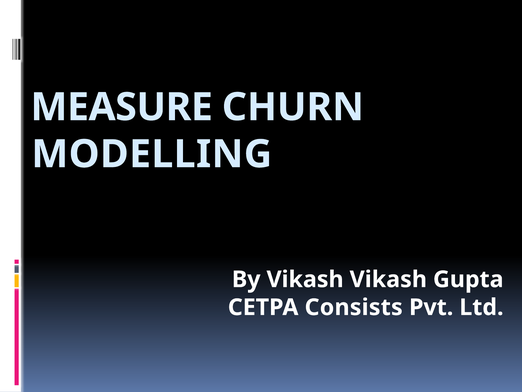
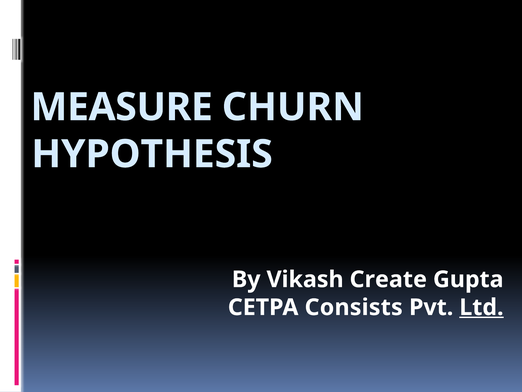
MODELLING: MODELLING -> HYPOTHESIS (152, 154)
Vikash Vikash: Vikash -> Create (388, 279)
Ltd underline: none -> present (481, 307)
